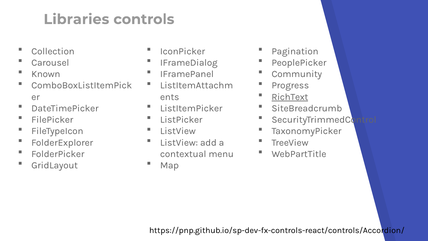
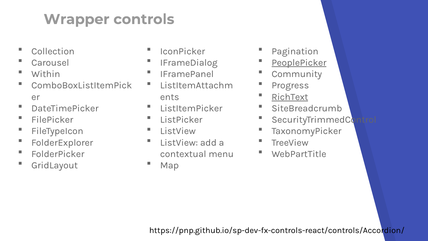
Libraries: Libraries -> Wrapper (77, 19)
PeoplePicker underline: none -> present (299, 63)
Known: Known -> Within (46, 74)
